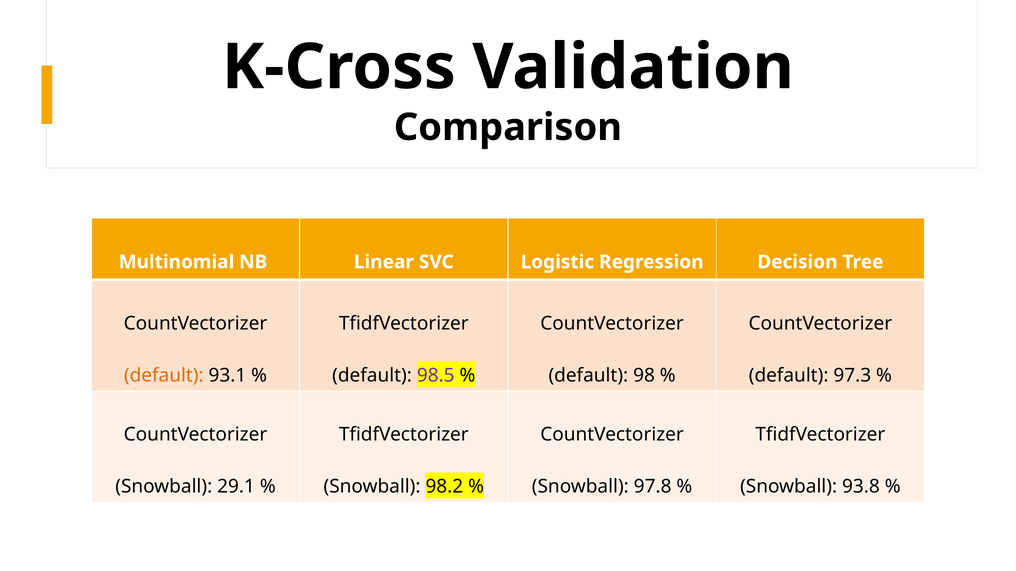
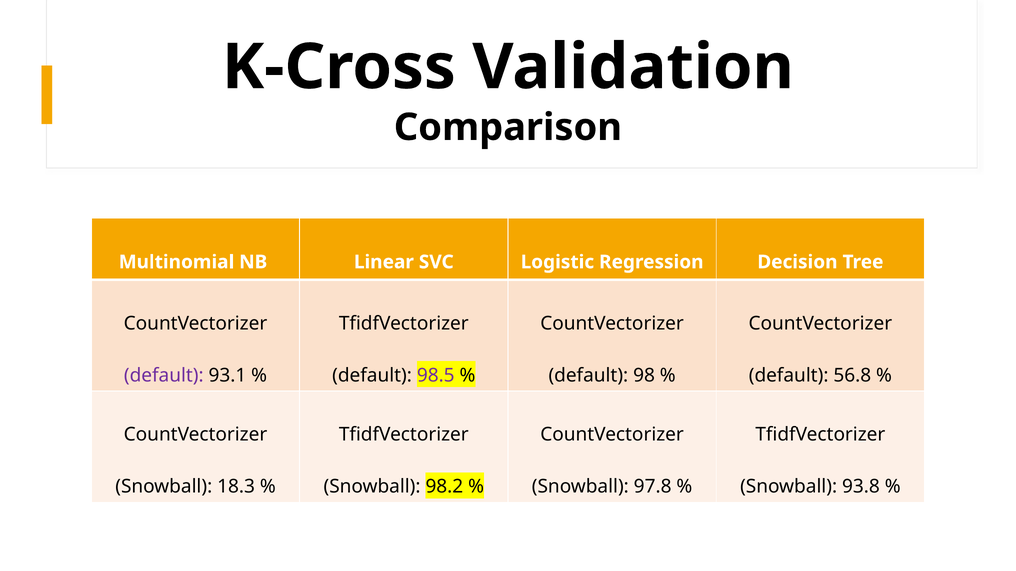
default colour: orange -> purple (164, 376)
97.3: 97.3 -> 56.8 (852, 376)
29.1: 29.1 -> 18.3 (236, 487)
